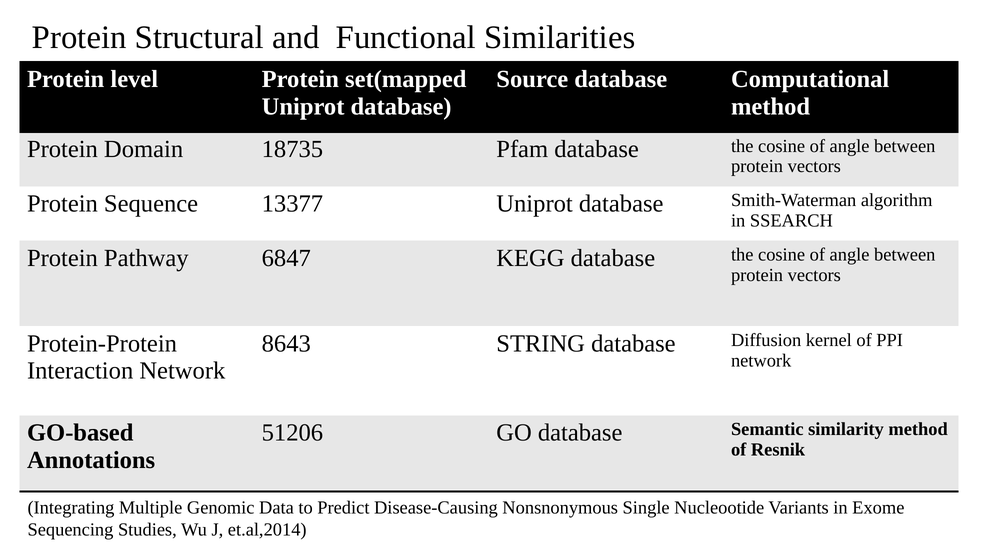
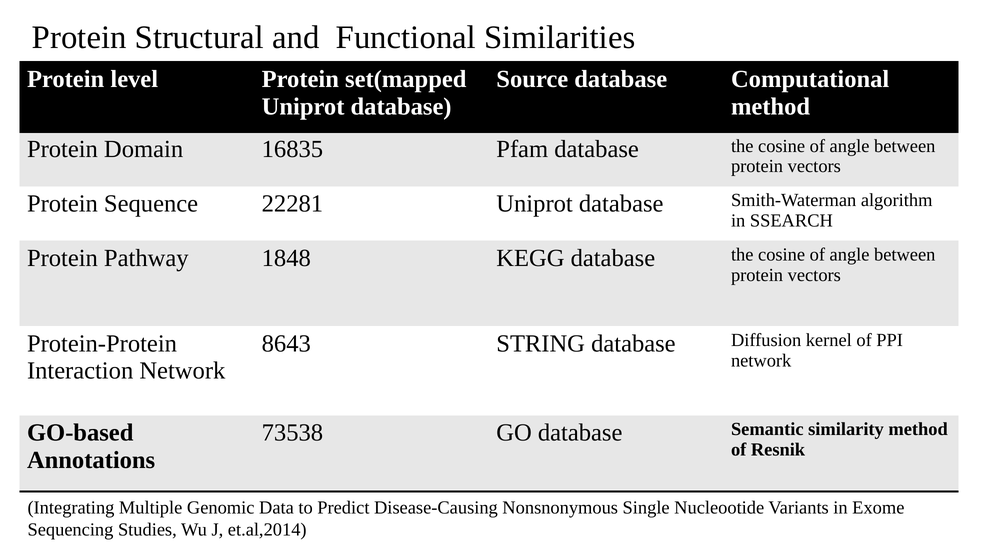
18735: 18735 -> 16835 (292, 149)
13377: 13377 -> 22281 (292, 204)
6847: 6847 -> 1848 (286, 258)
51206: 51206 -> 73538 (292, 433)
